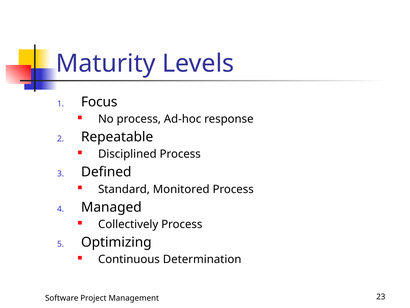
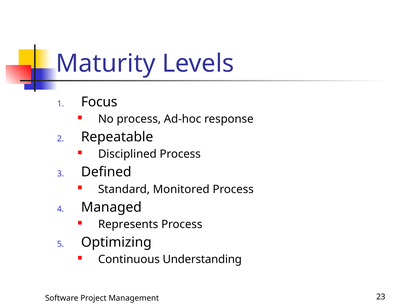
Collectively: Collectively -> Represents (128, 224)
Determination: Determination -> Understanding (202, 259)
